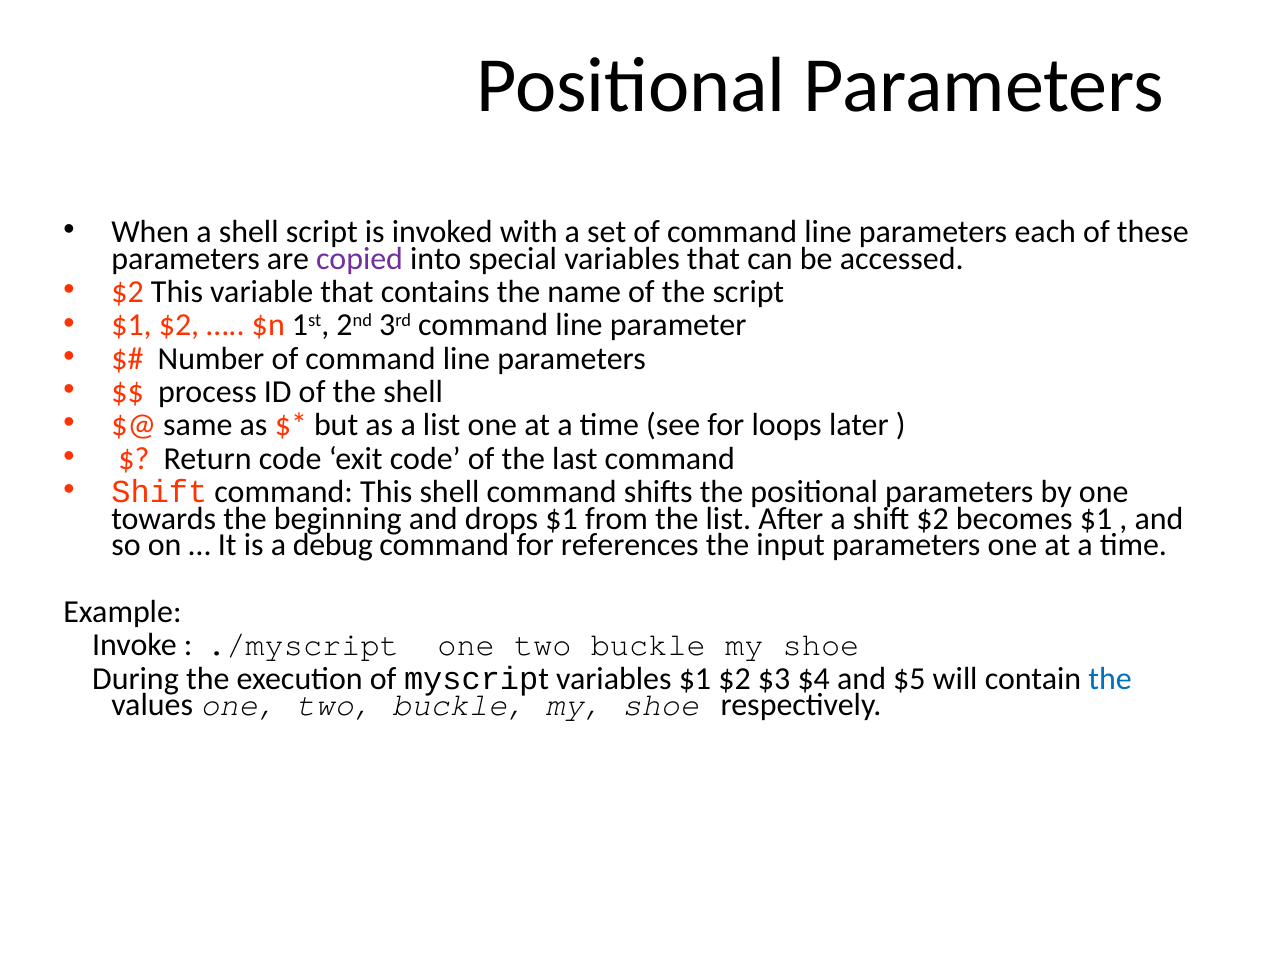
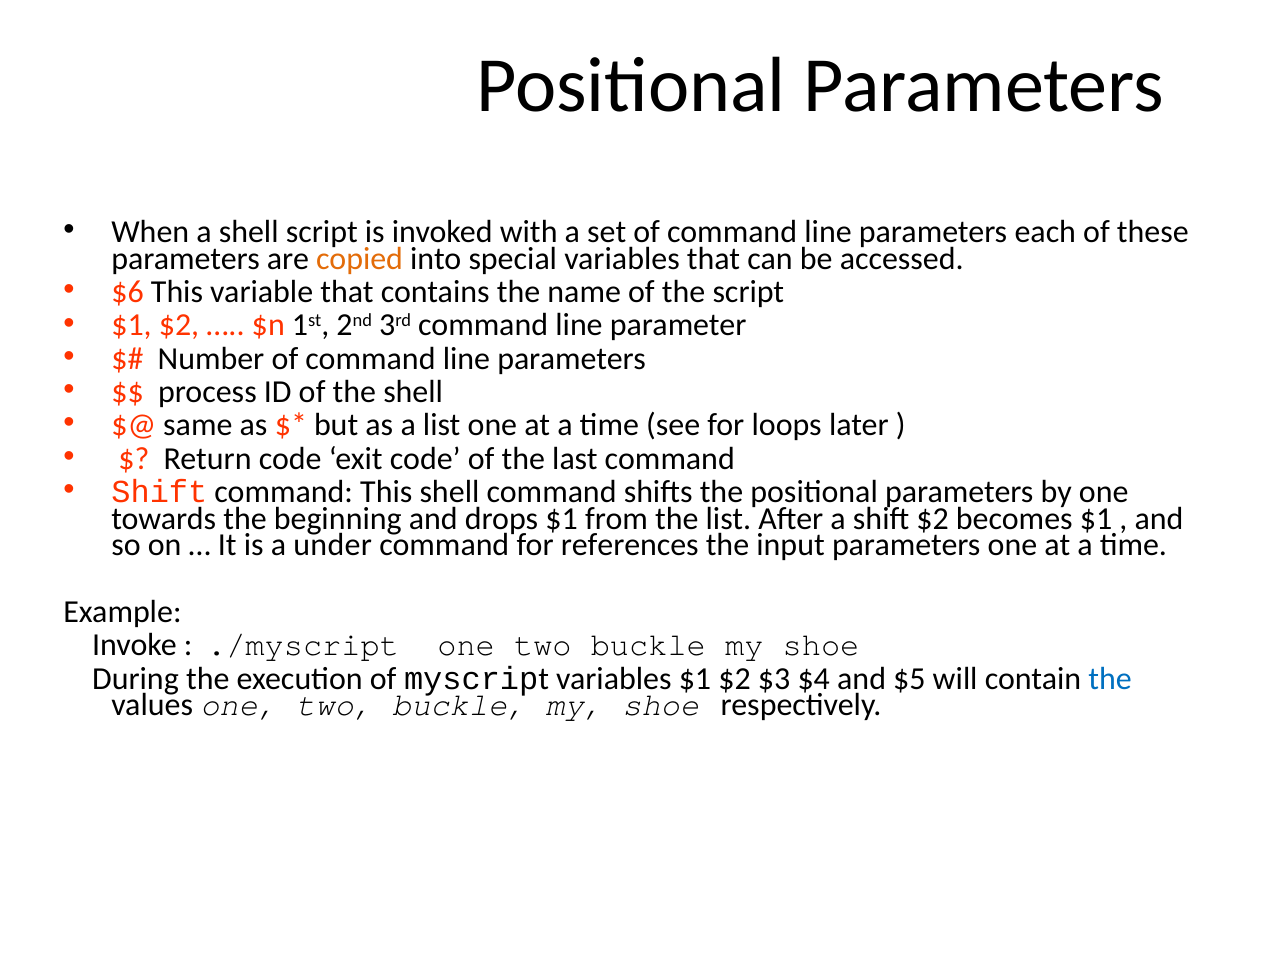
copied colour: purple -> orange (359, 259)
$2: $2 -> $6 (128, 292)
debug: debug -> under (333, 545)
